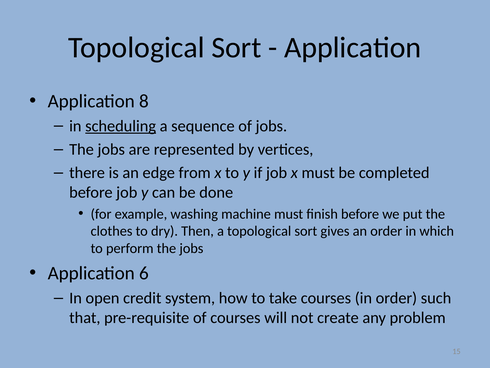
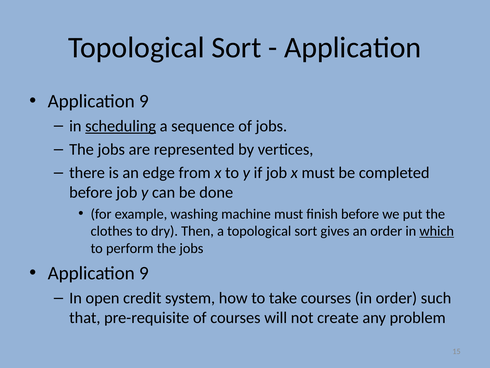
8: 8 -> 9 (144, 101)
which underline: none -> present (437, 231)
6: 6 -> 9 (144, 273)
